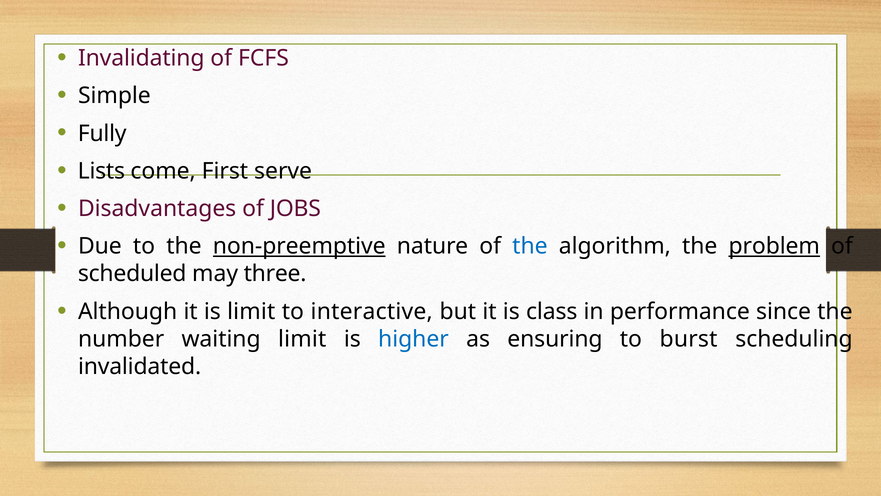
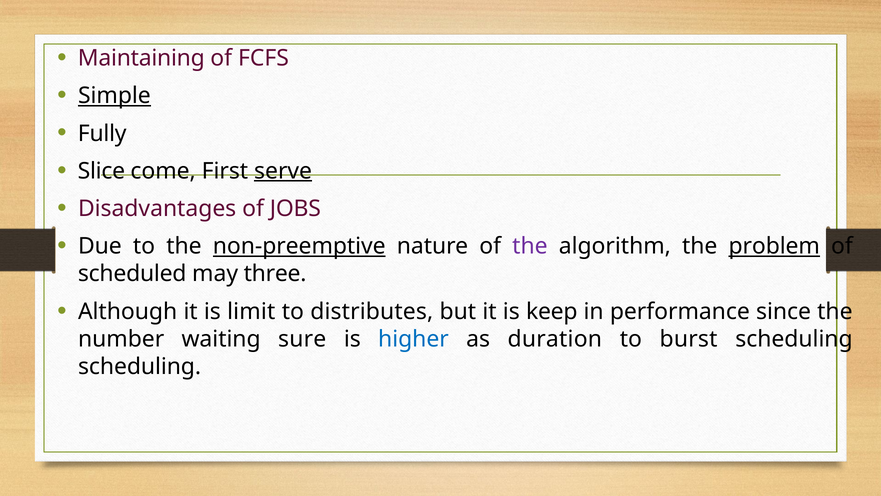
Invalidating: Invalidating -> Maintaining (141, 58)
Simple underline: none -> present (114, 96)
Lists: Lists -> Slice (101, 171)
serve underline: none -> present (283, 171)
the colour: blue -> purple (530, 246)
interactive: interactive -> distributes (372, 311)
class: class -> keep (552, 311)
waiting limit: limit -> sure (302, 339)
ensuring: ensuring -> duration (555, 339)
invalidated: invalidated -> scheduling (140, 366)
